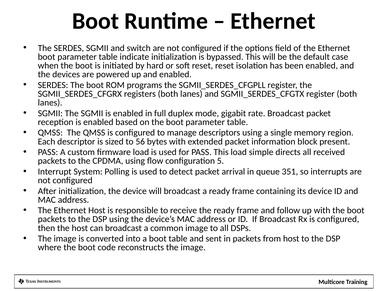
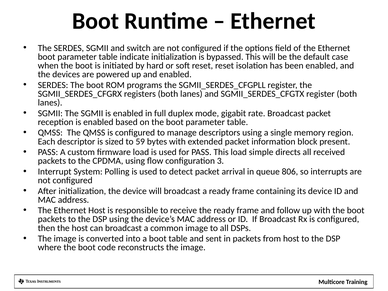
56: 56 -> 59 (140, 141)
5: 5 -> 3 (220, 161)
351: 351 -> 806 (290, 172)
